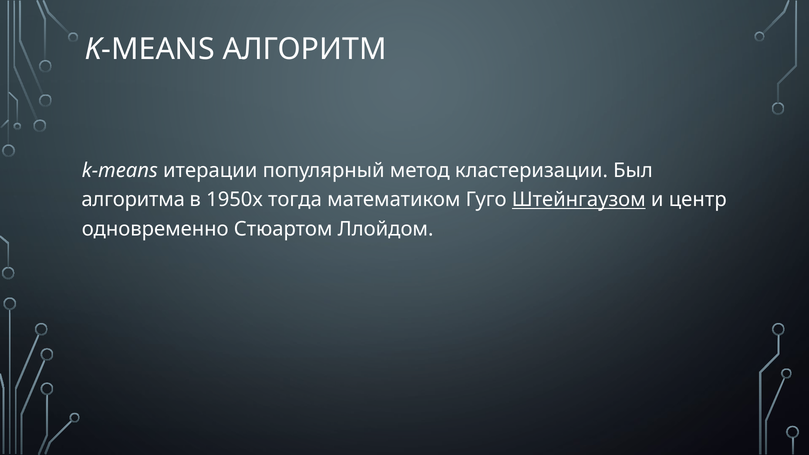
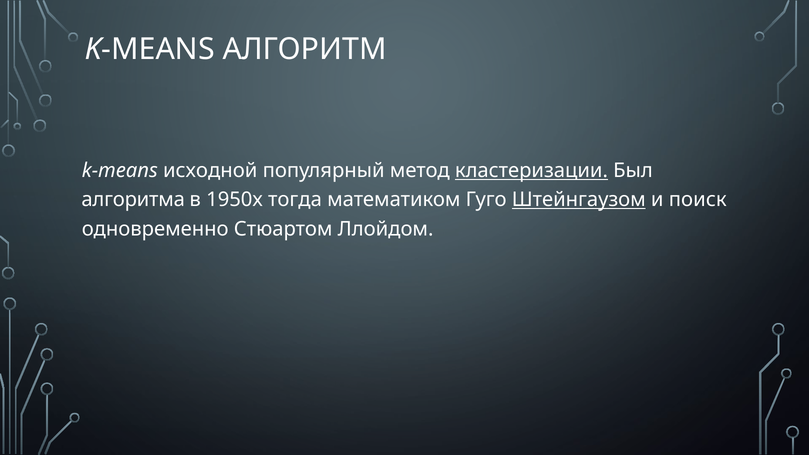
итерации: итерации -> исходной (210, 171)
кластеризации underline: none -> present (531, 171)
центр: центр -> поиск (698, 200)
